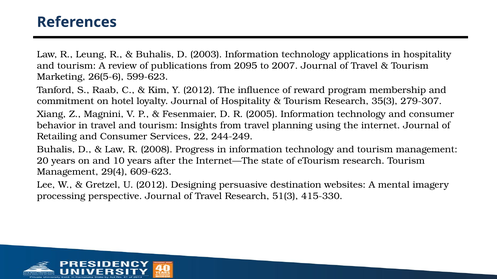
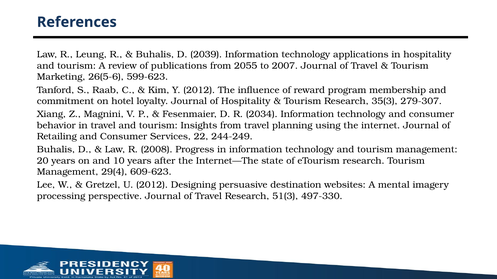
2003: 2003 -> 2039 (206, 55)
2095: 2095 -> 2055 (246, 66)
2005: 2005 -> 2034 (262, 114)
415-330: 415-330 -> 497-330 (322, 196)
